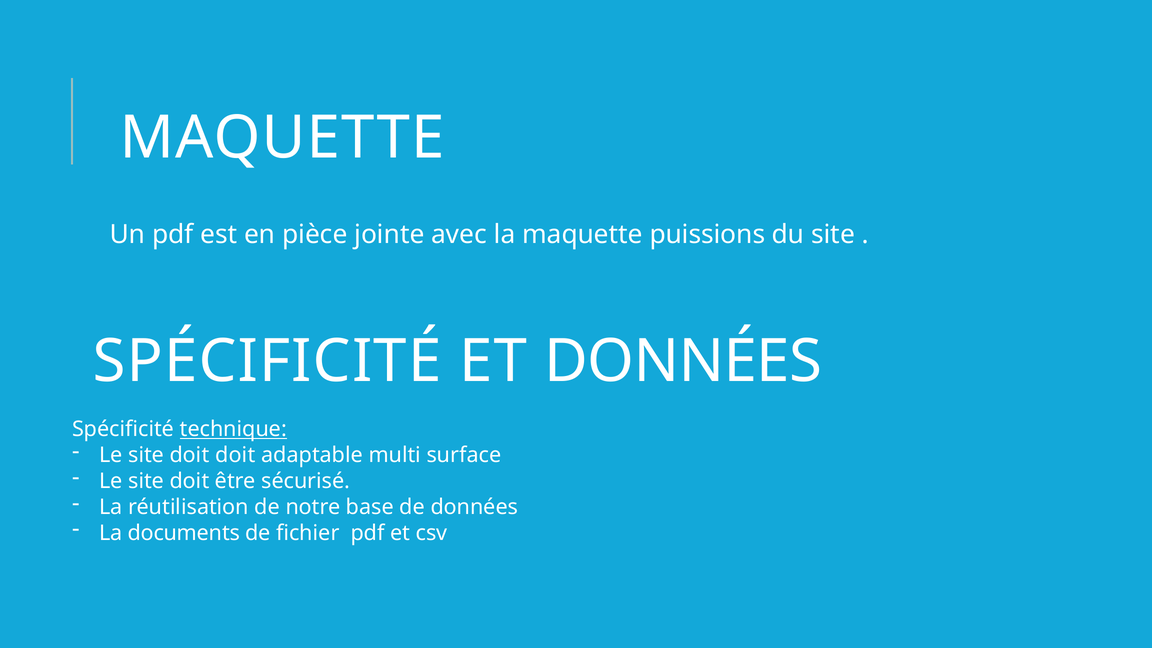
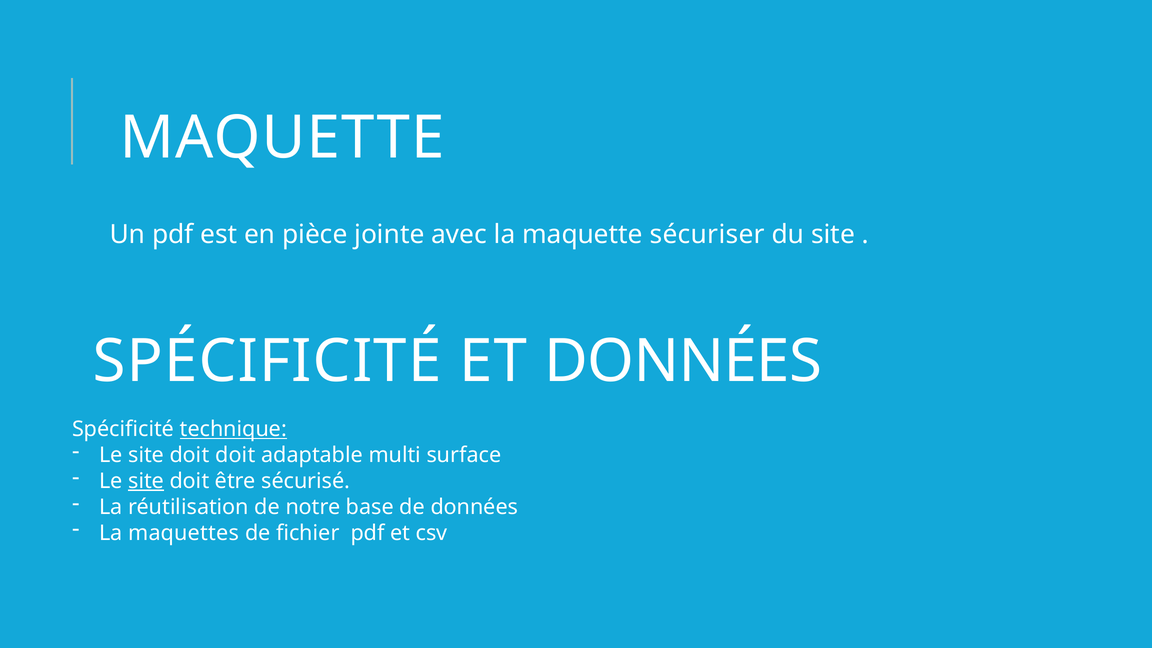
puissions: puissions -> sécuriser (707, 234)
site underline: none -> present (146, 481)
documents: documents -> maquettes (184, 533)
